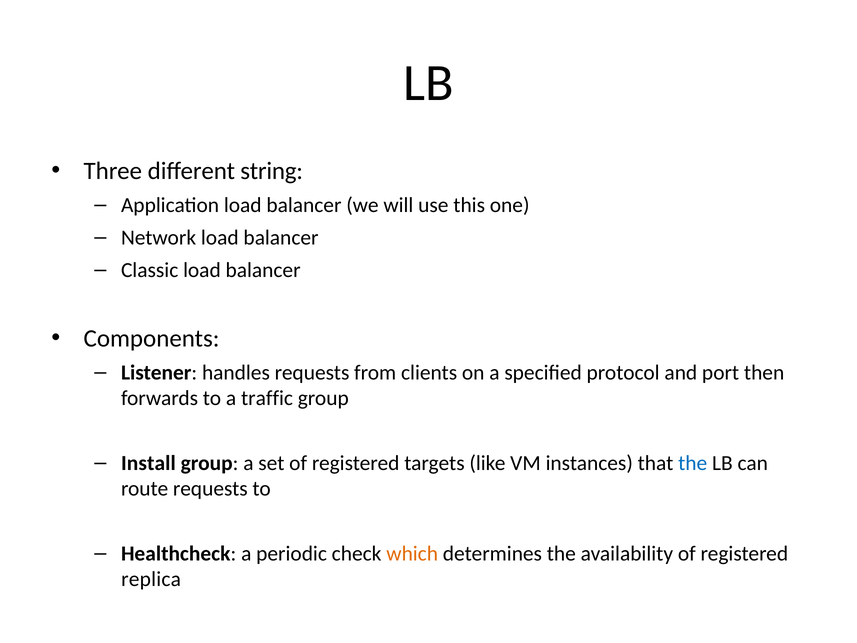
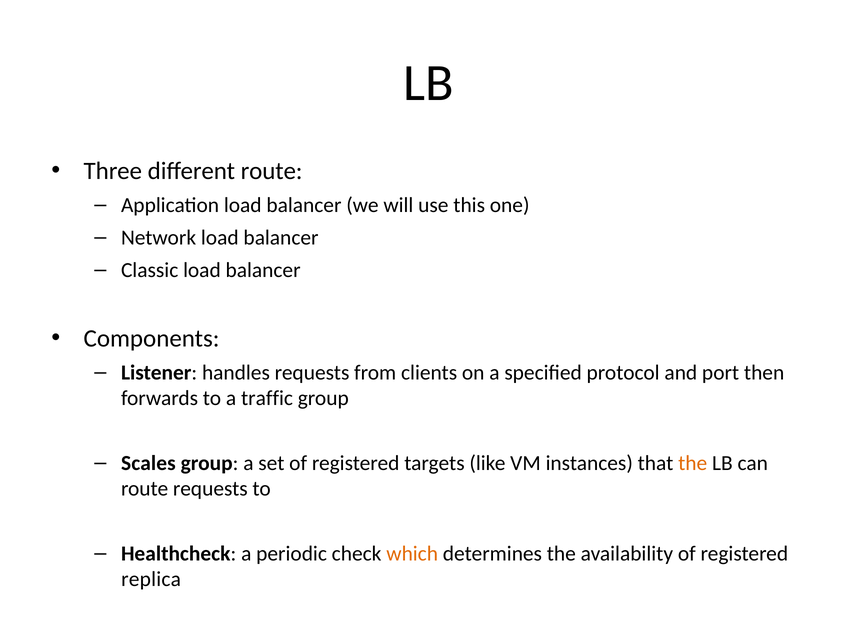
different string: string -> route (272, 171)
Install: Install -> Scales (148, 463)
the colour: blue -> orange (693, 463)
